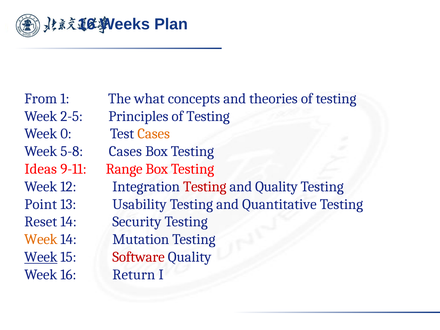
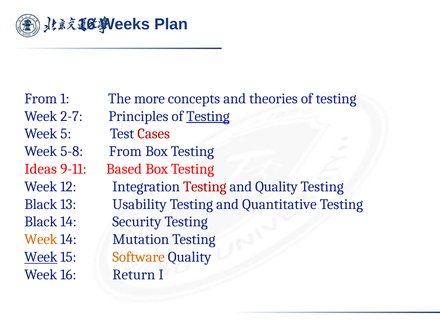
what: what -> more (149, 99)
2-5: 2-5 -> 2-7 (72, 116)
Testing underline: none -> present (208, 116)
0: 0 -> 5 (66, 134)
Cases colour: orange -> red (154, 134)
5-8 Cases: Cases -> From (125, 151)
Range: Range -> Based (124, 169)
Point: Point -> Black (41, 204)
Reset: Reset -> Black (41, 222)
Software colour: red -> orange (139, 257)
